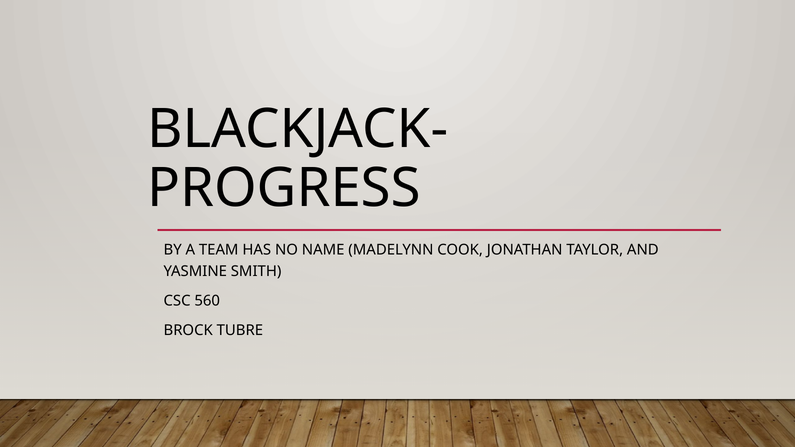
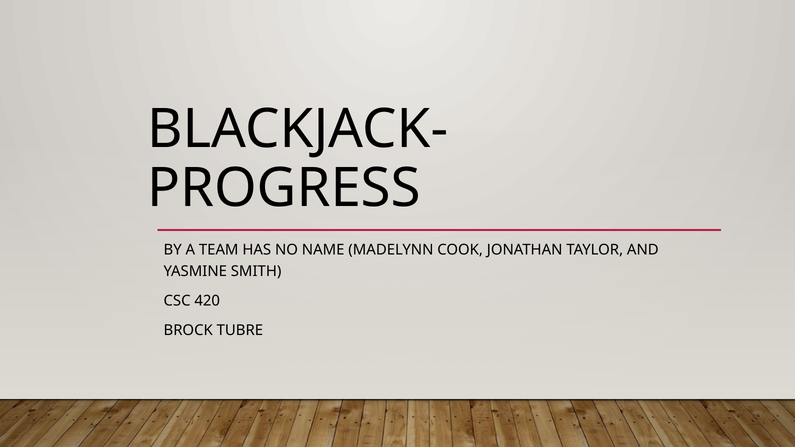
560: 560 -> 420 (207, 301)
